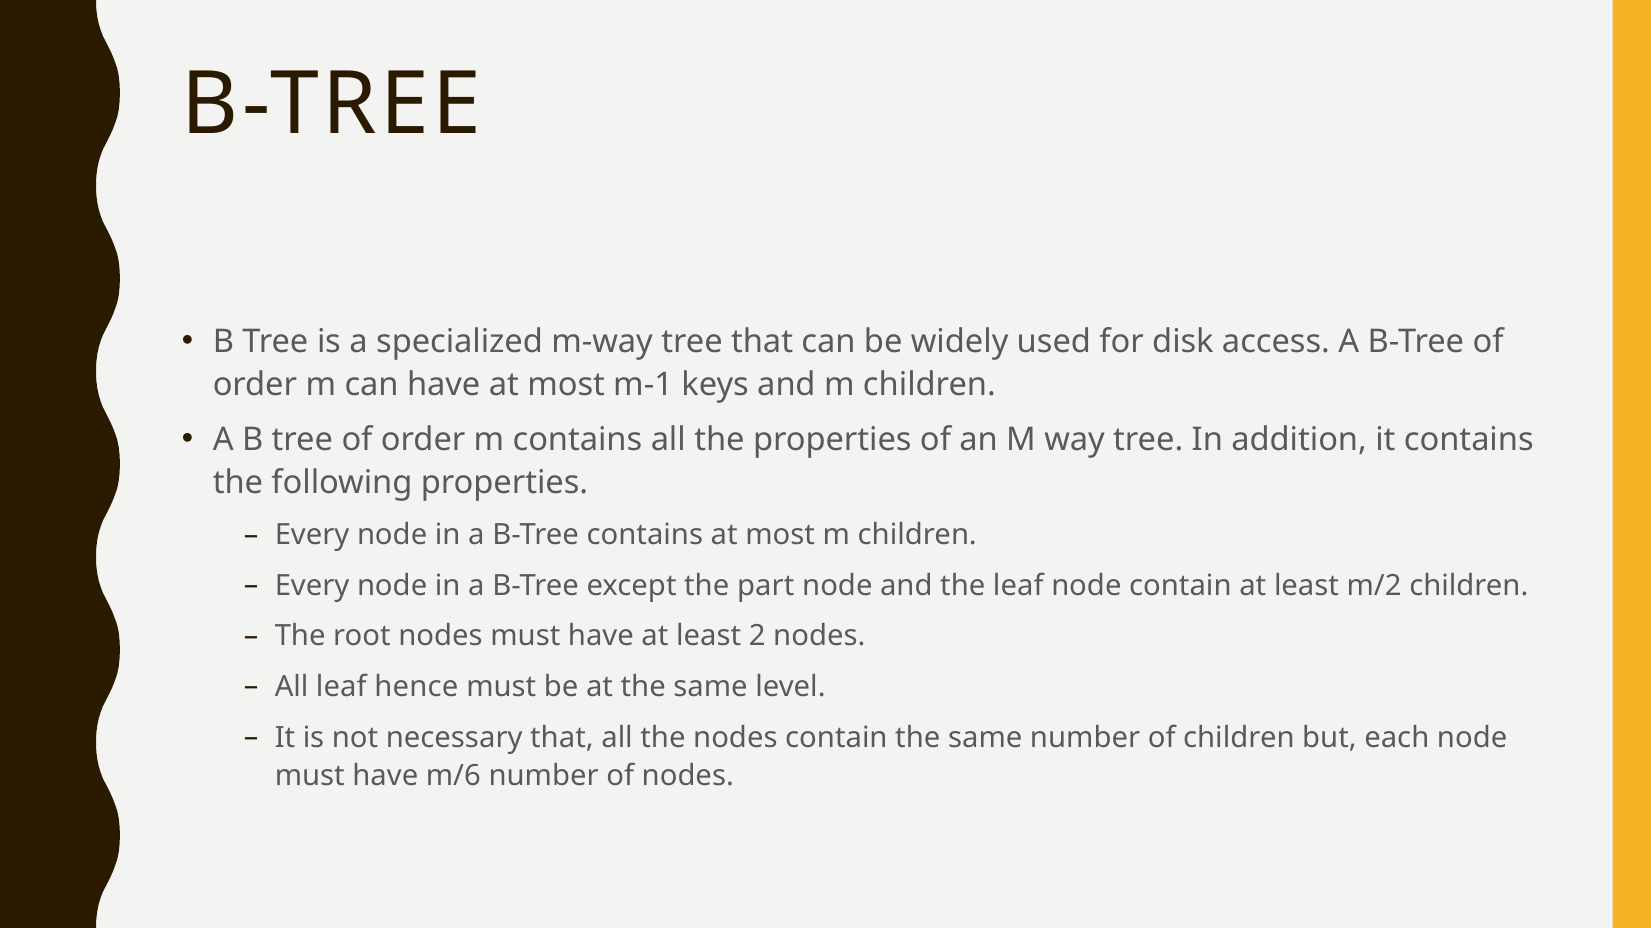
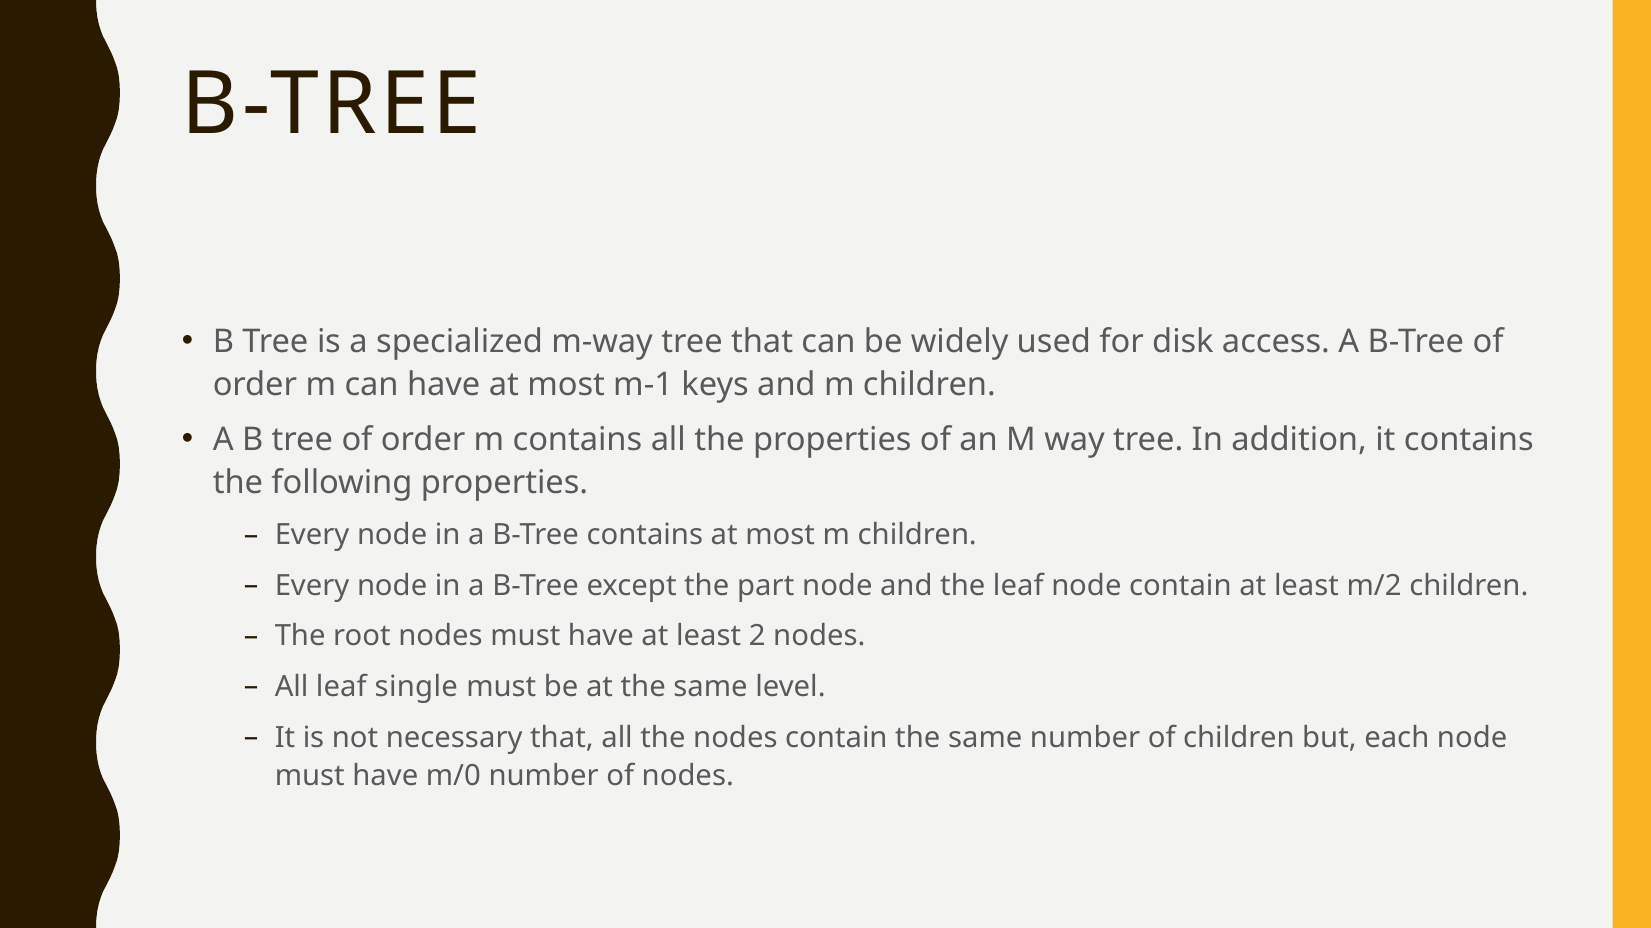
hence: hence -> single (416, 687)
m/6: m/6 -> m/0 (453, 777)
